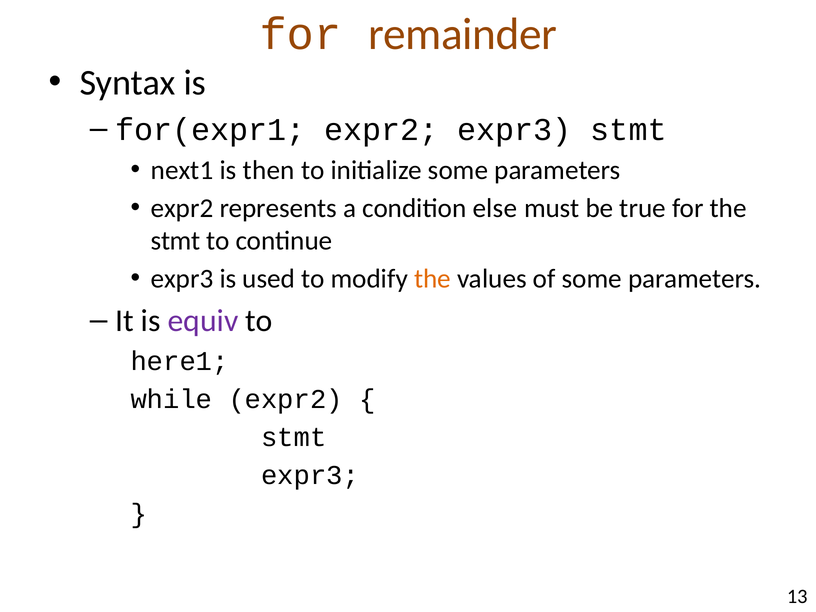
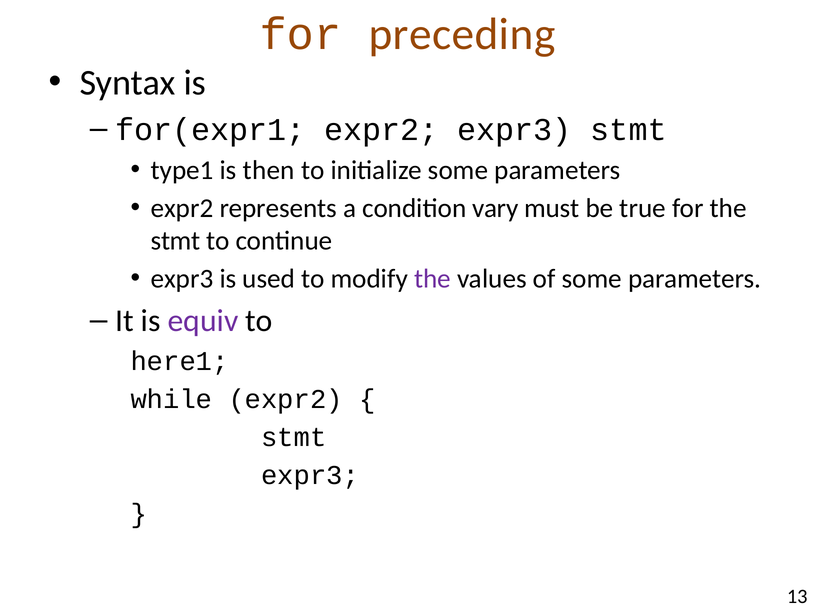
remainder: remainder -> preceding (462, 34)
next1: next1 -> type1 (182, 170)
else: else -> vary (495, 208)
the colour: orange -> purple (433, 279)
